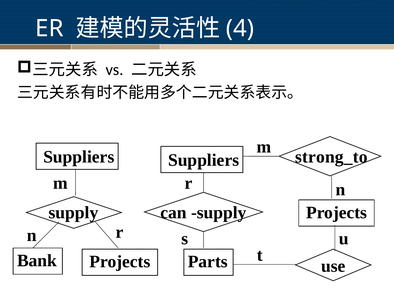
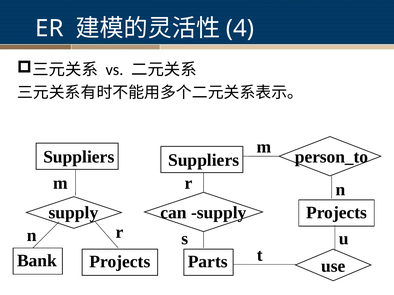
strong_to: strong_to -> person_to (332, 157)
